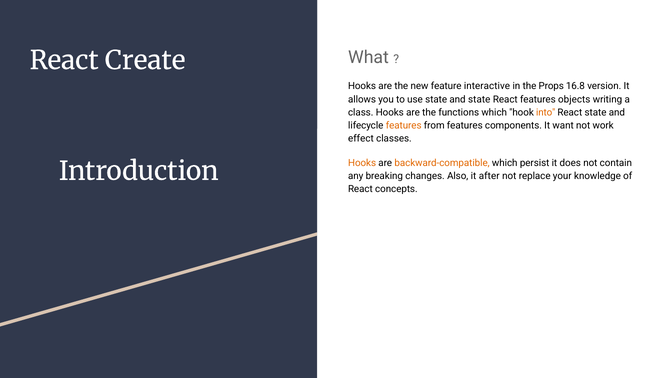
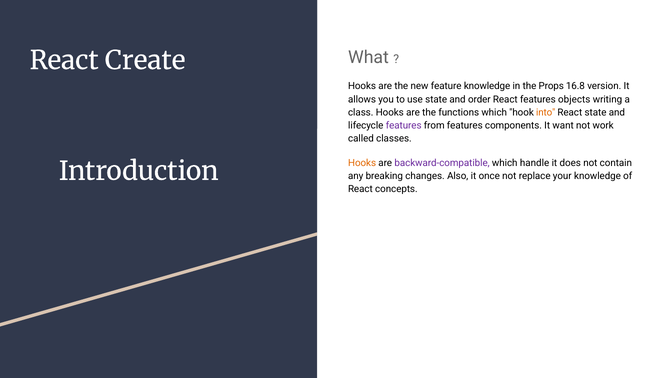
feature interactive: interactive -> knowledge (487, 86)
and state: state -> order (479, 99)
features colour: orange -> purple (404, 126)
effect: effect -> called (361, 139)
backward-compatible colour: orange -> purple (442, 163)
persist: persist -> handle (535, 163)
after: after -> once (489, 176)
